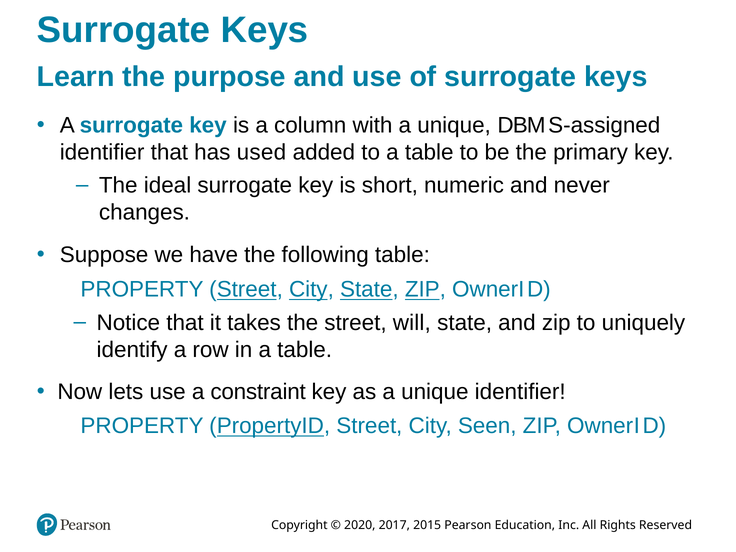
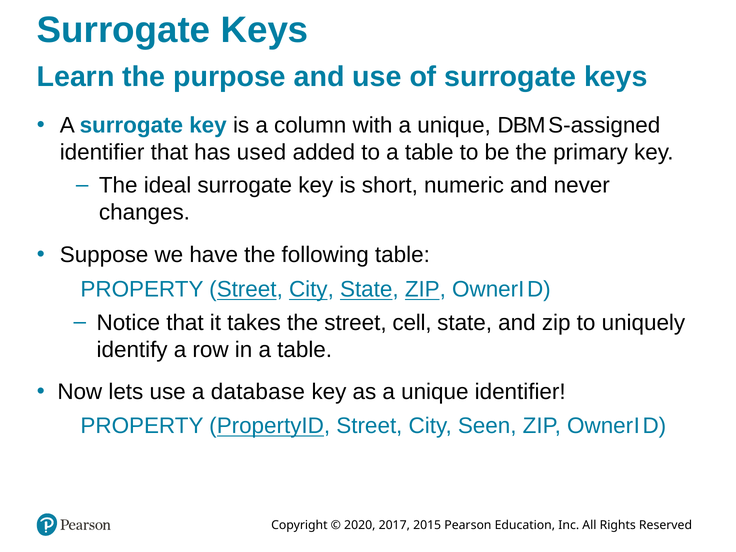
will: will -> cell (412, 323)
constraint: constraint -> database (258, 392)
